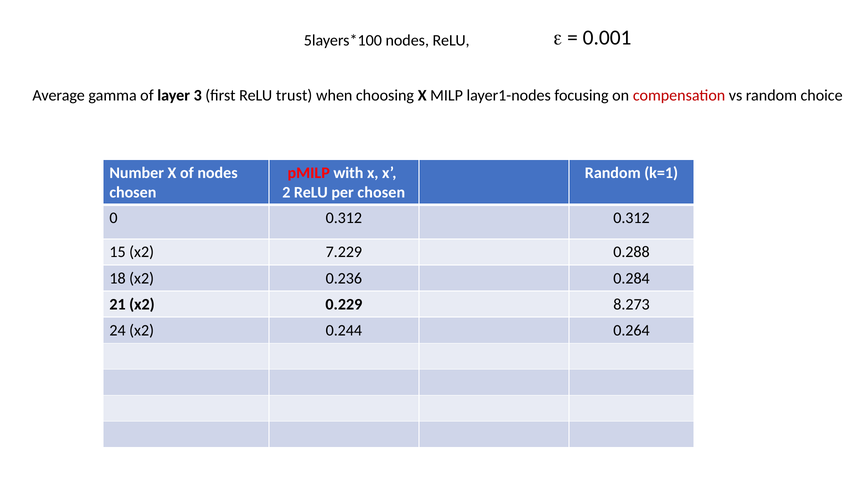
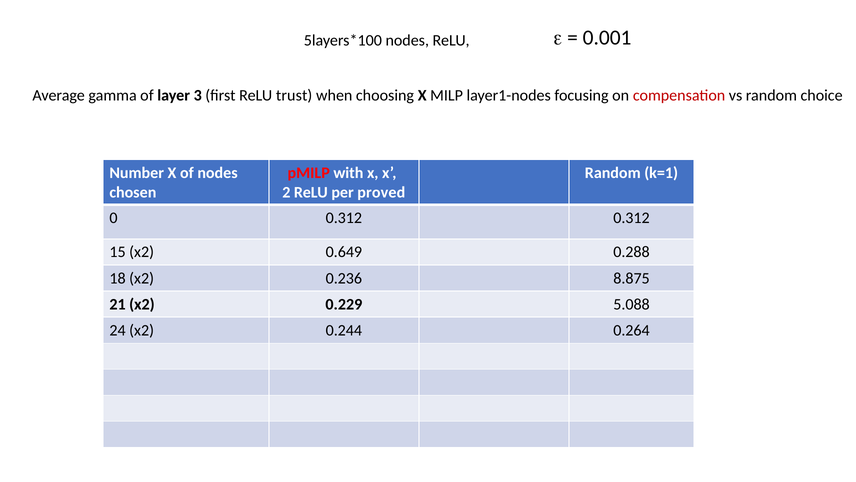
per chosen: chosen -> proved (381, 192)
7.229: 7.229 -> 0.649 (344, 252)
0.284: 0.284 -> 8.875 (632, 278)
8.273: 8.273 -> 5.088 (632, 304)
